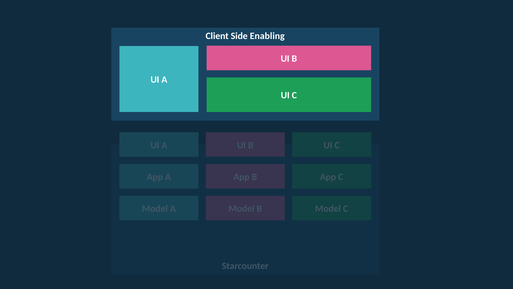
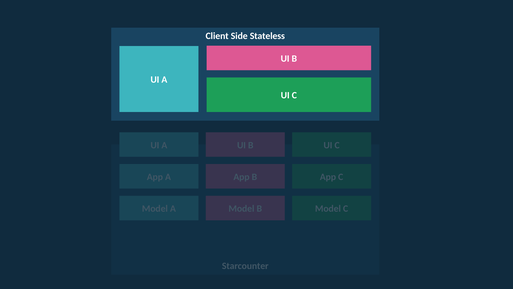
Enabling: Enabling -> Stateless (267, 36)
